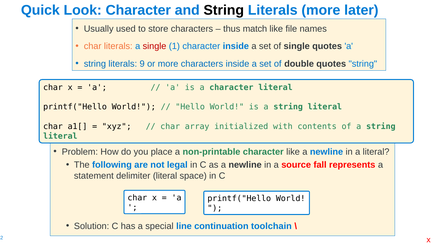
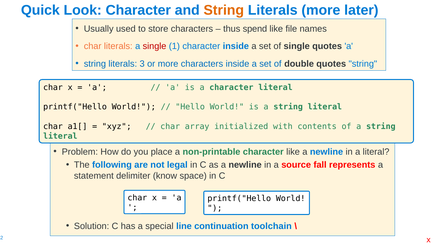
String colour: black -> orange (224, 10)
match: match -> spend (255, 29)
9: 9 -> 3 (142, 64)
delimiter literal: literal -> know (165, 176)
